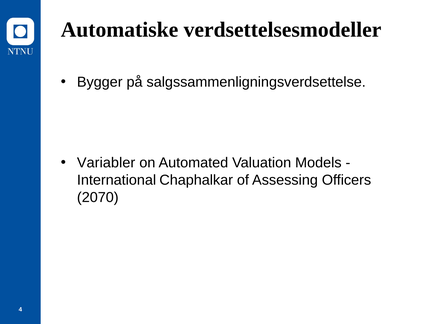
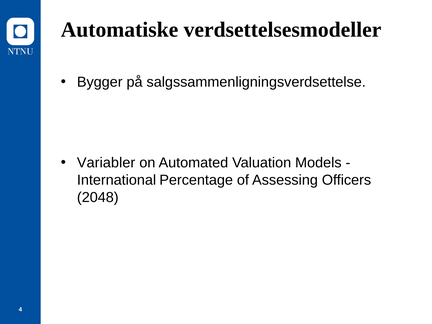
Chaphalkar: Chaphalkar -> Percentage (196, 180)
2070: 2070 -> 2048 (98, 197)
